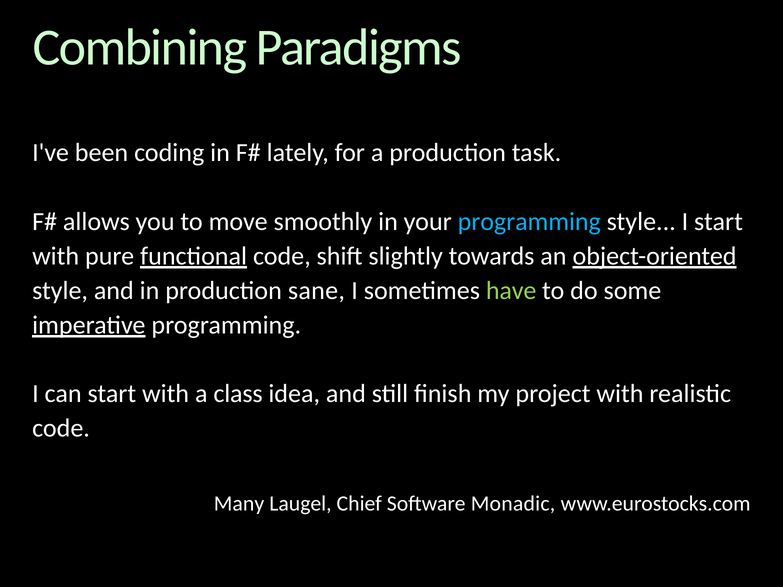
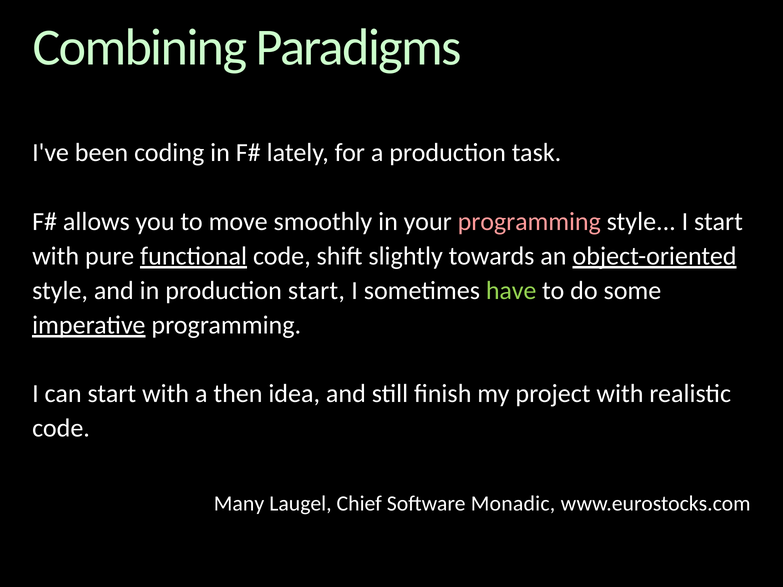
programming colour: light blue -> pink (529, 222)
production sane: sane -> start (316, 291)
class: class -> then (238, 394)
